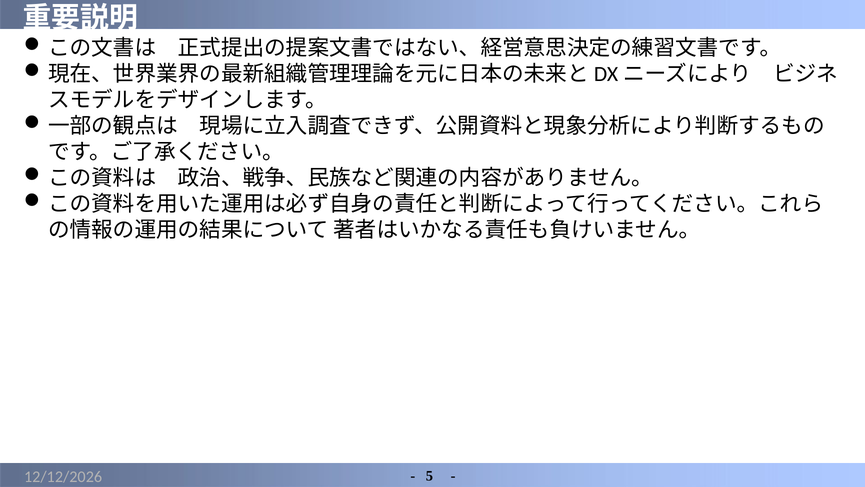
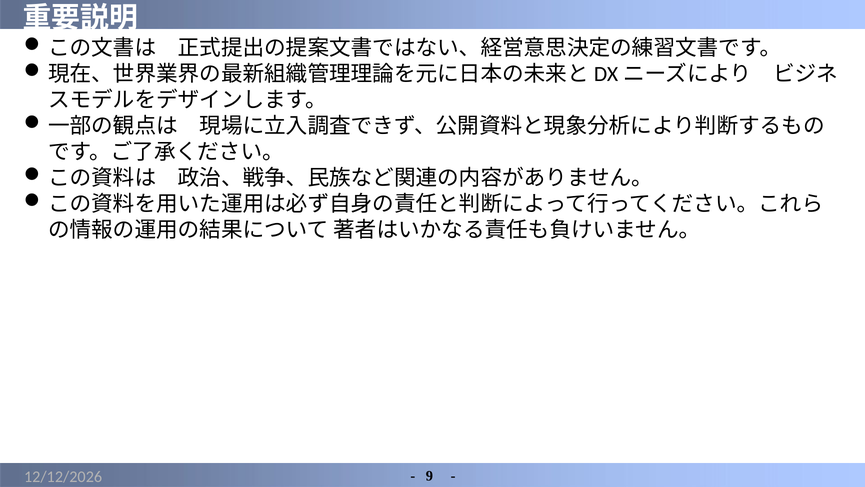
5: 5 -> 9 (429, 476)
